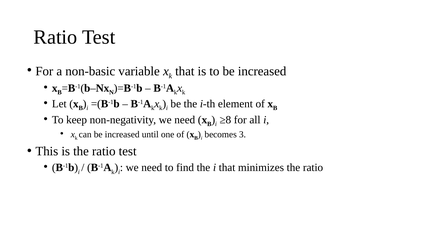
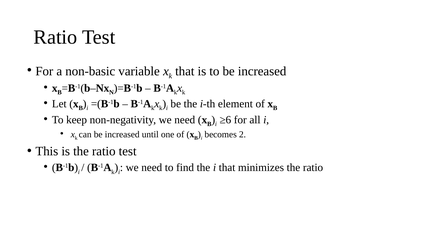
≥8: ≥8 -> ≥6 (225, 120)
3: 3 -> 2 (242, 134)
